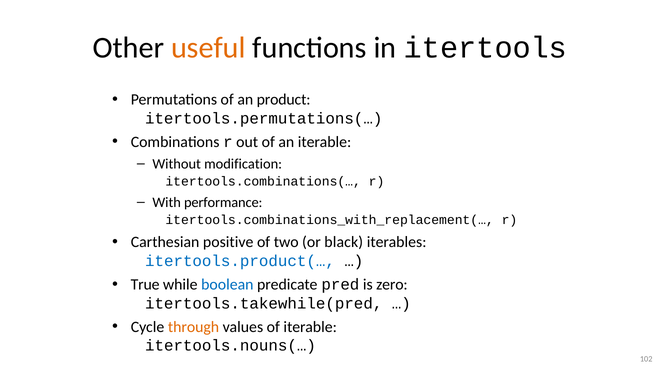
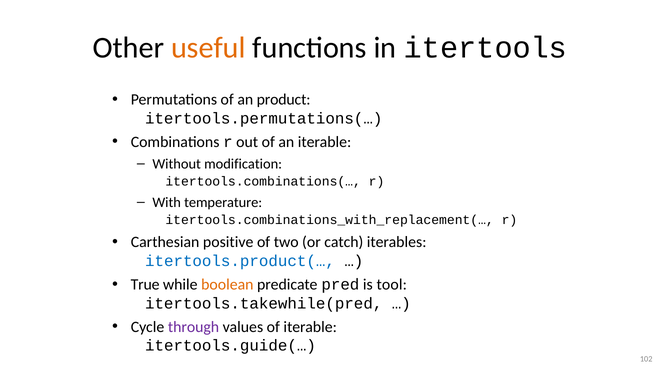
performance: performance -> temperature (223, 202)
black: black -> catch (344, 242)
boolean colour: blue -> orange (227, 285)
zero: zero -> tool (392, 285)
through colour: orange -> purple (194, 327)
itertools.nouns(…: itertools.nouns(… -> itertools.guide(… (230, 346)
